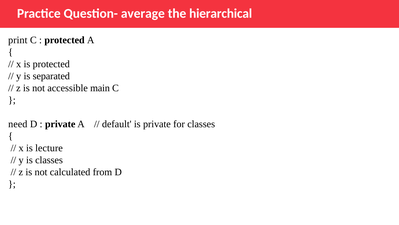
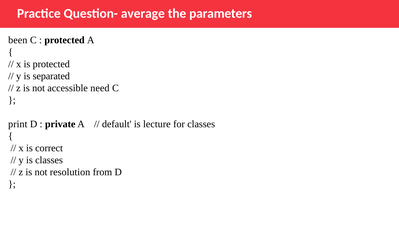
hierarchical: hierarchical -> parameters (221, 14)
print: print -> been (18, 40)
main: main -> need (100, 88)
need: need -> print (18, 124)
is private: private -> lecture (157, 124)
lecture: lecture -> correct (49, 148)
calculated: calculated -> resolution (70, 172)
